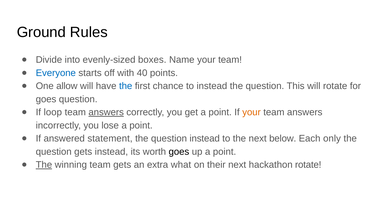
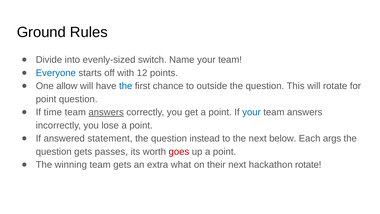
boxes: boxes -> switch (152, 60)
40: 40 -> 12 (142, 73)
to instead: instead -> outside (212, 86)
goes: goes -> point (46, 99)
loop: loop -> time (53, 112)
your colour: orange -> blue (251, 112)
only: only -> args (332, 138)
gets instead: instead -> passes (111, 151)
goes colour: black -> red (179, 151)
The underline: present -> none (44, 165)
